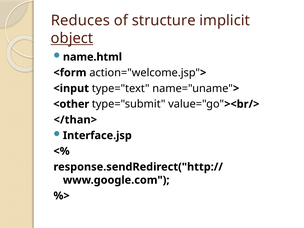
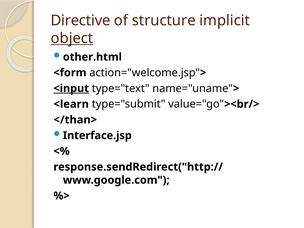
Reduces: Reduces -> Directive (80, 21)
name.html: name.html -> other.html (92, 57)
<input underline: none -> present (71, 88)
<other: <other -> <learn (71, 104)
